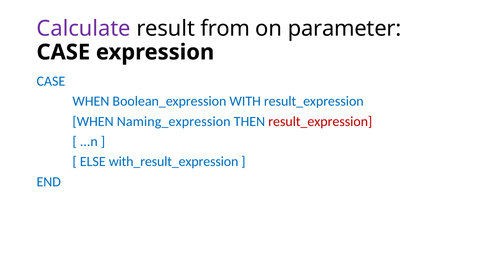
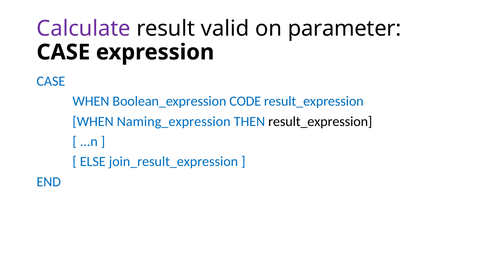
from: from -> valid (225, 28)
WITH: WITH -> CODE (245, 101)
result_expression colour: red -> black (320, 121)
with_result_expression: with_result_expression -> join_result_expression (173, 161)
